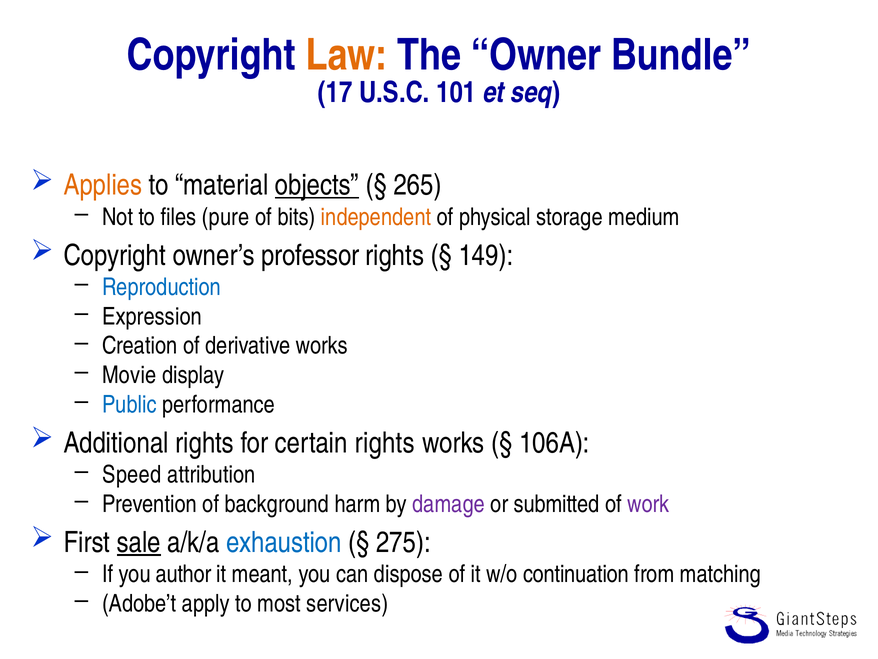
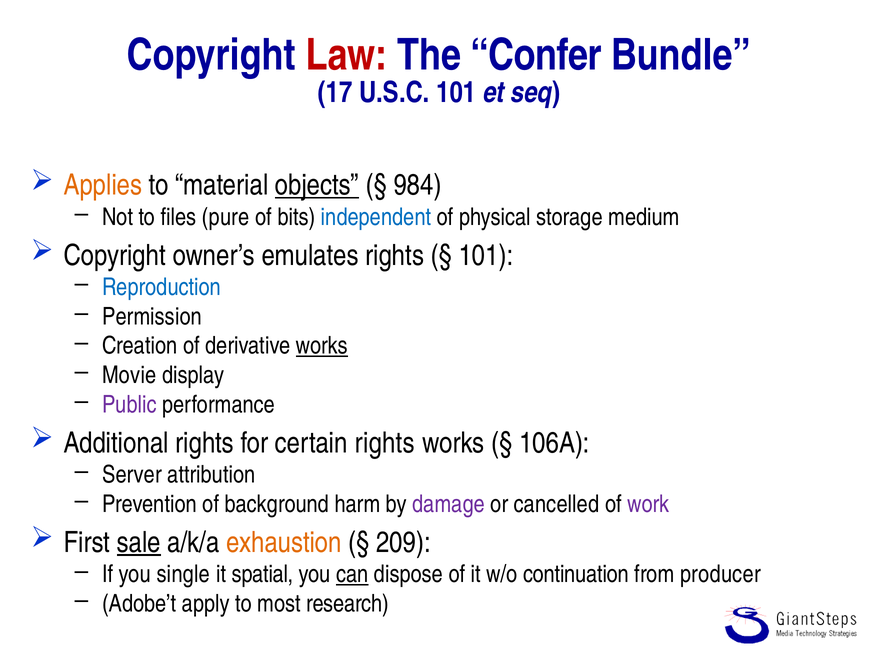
Law colour: orange -> red (347, 55)
Owner: Owner -> Confer (536, 55)
265: 265 -> 984 (418, 185)
independent colour: orange -> blue (376, 217)
professor: professor -> emulates (310, 255)
149: 149 -> 101 (486, 255)
Expression: Expression -> Permission (152, 316)
works underline: none -> present (322, 346)
Public colour: blue -> purple (129, 404)
Speed: Speed -> Server (132, 474)
submitted: submitted -> cancelled (557, 504)
exhaustion colour: blue -> orange (284, 542)
275: 275 -> 209 (403, 542)
author: author -> single (183, 574)
meant: meant -> spatial (263, 574)
can underline: none -> present (352, 574)
matching: matching -> producer (720, 574)
services: services -> research (347, 603)
